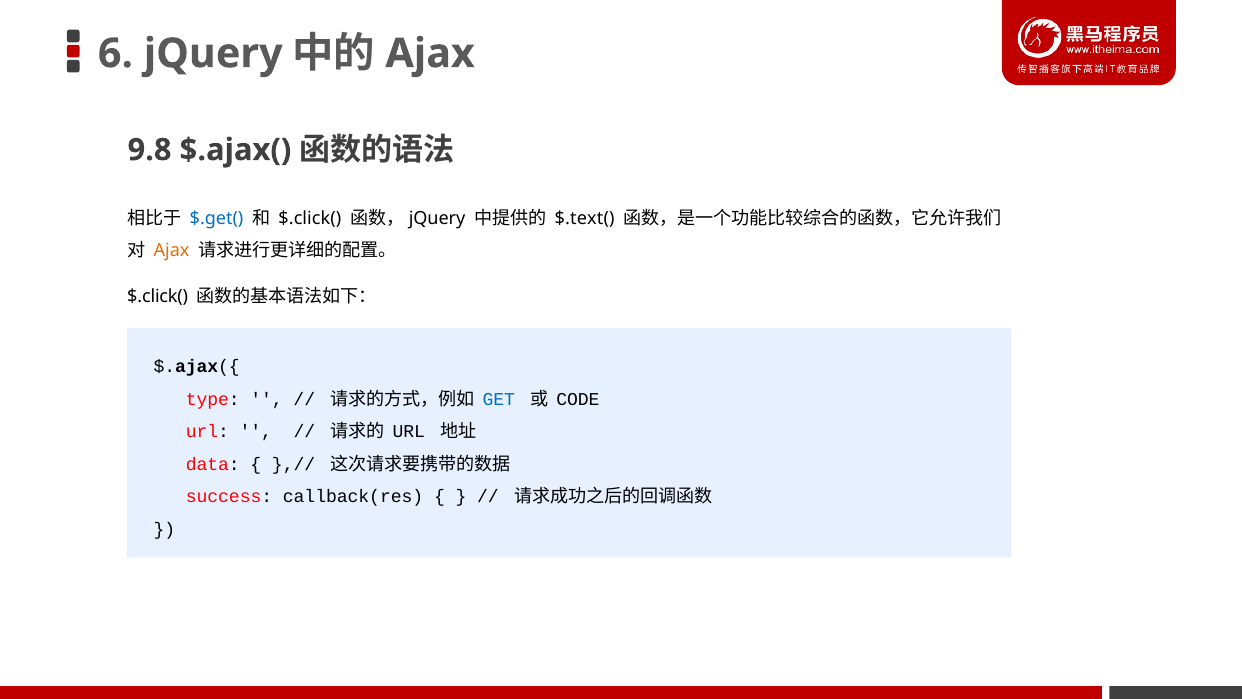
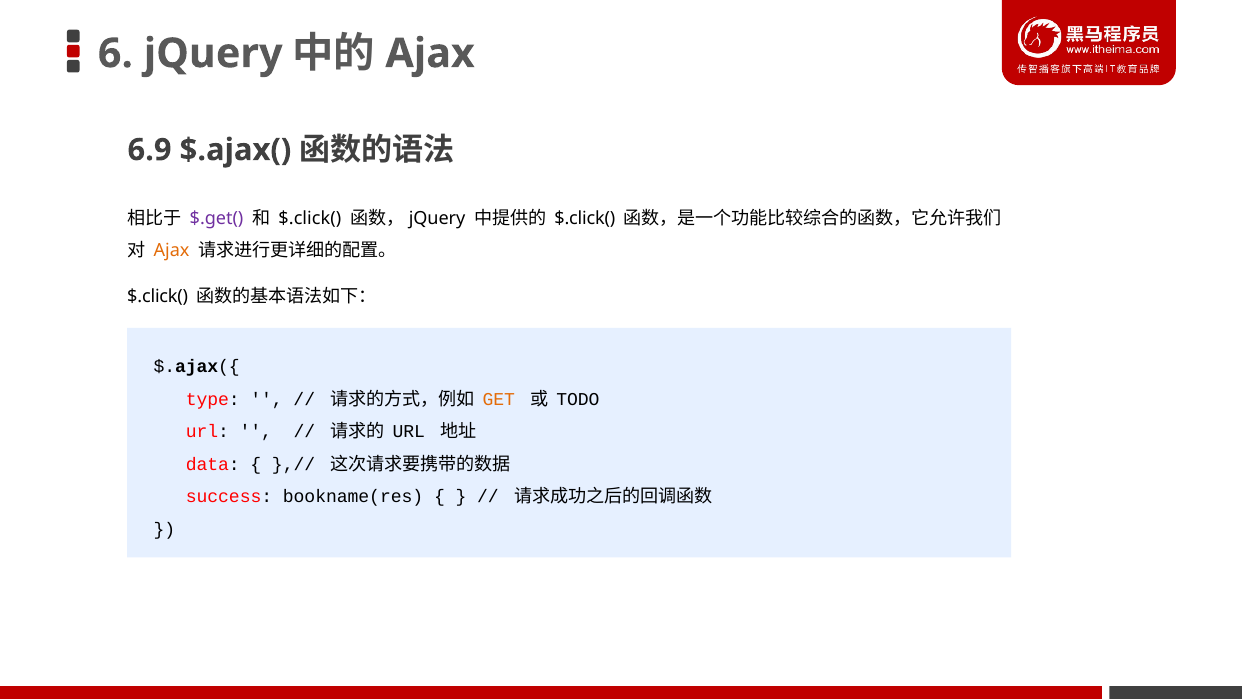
9.8: 9.8 -> 6.9 (150, 150)
$.get( colour: blue -> purple (217, 218)
$.text(: $.text( -> $.click( (585, 218)
GET colour: blue -> orange (499, 399)
CODE: CODE -> TODO (578, 399)
callback(res: callback(res -> bookname(res (353, 497)
